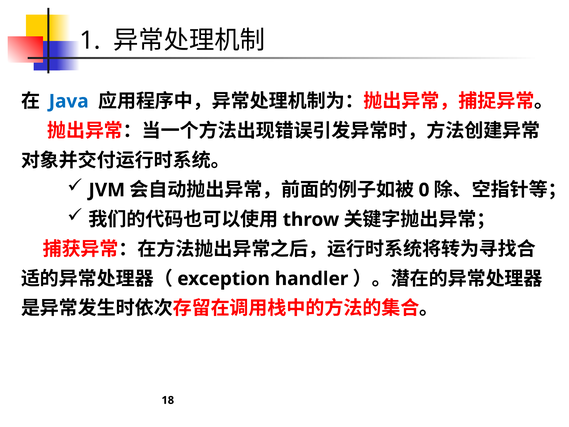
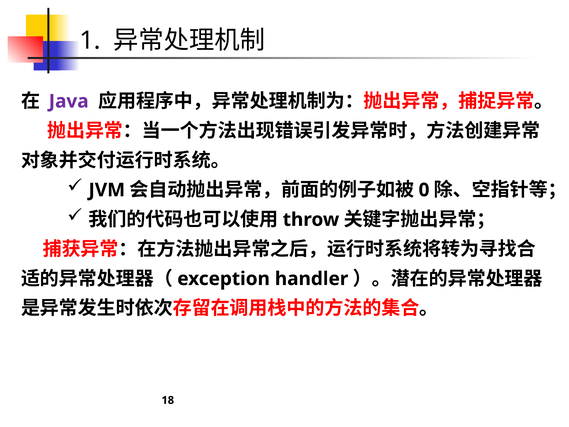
Java colour: blue -> purple (69, 101)
